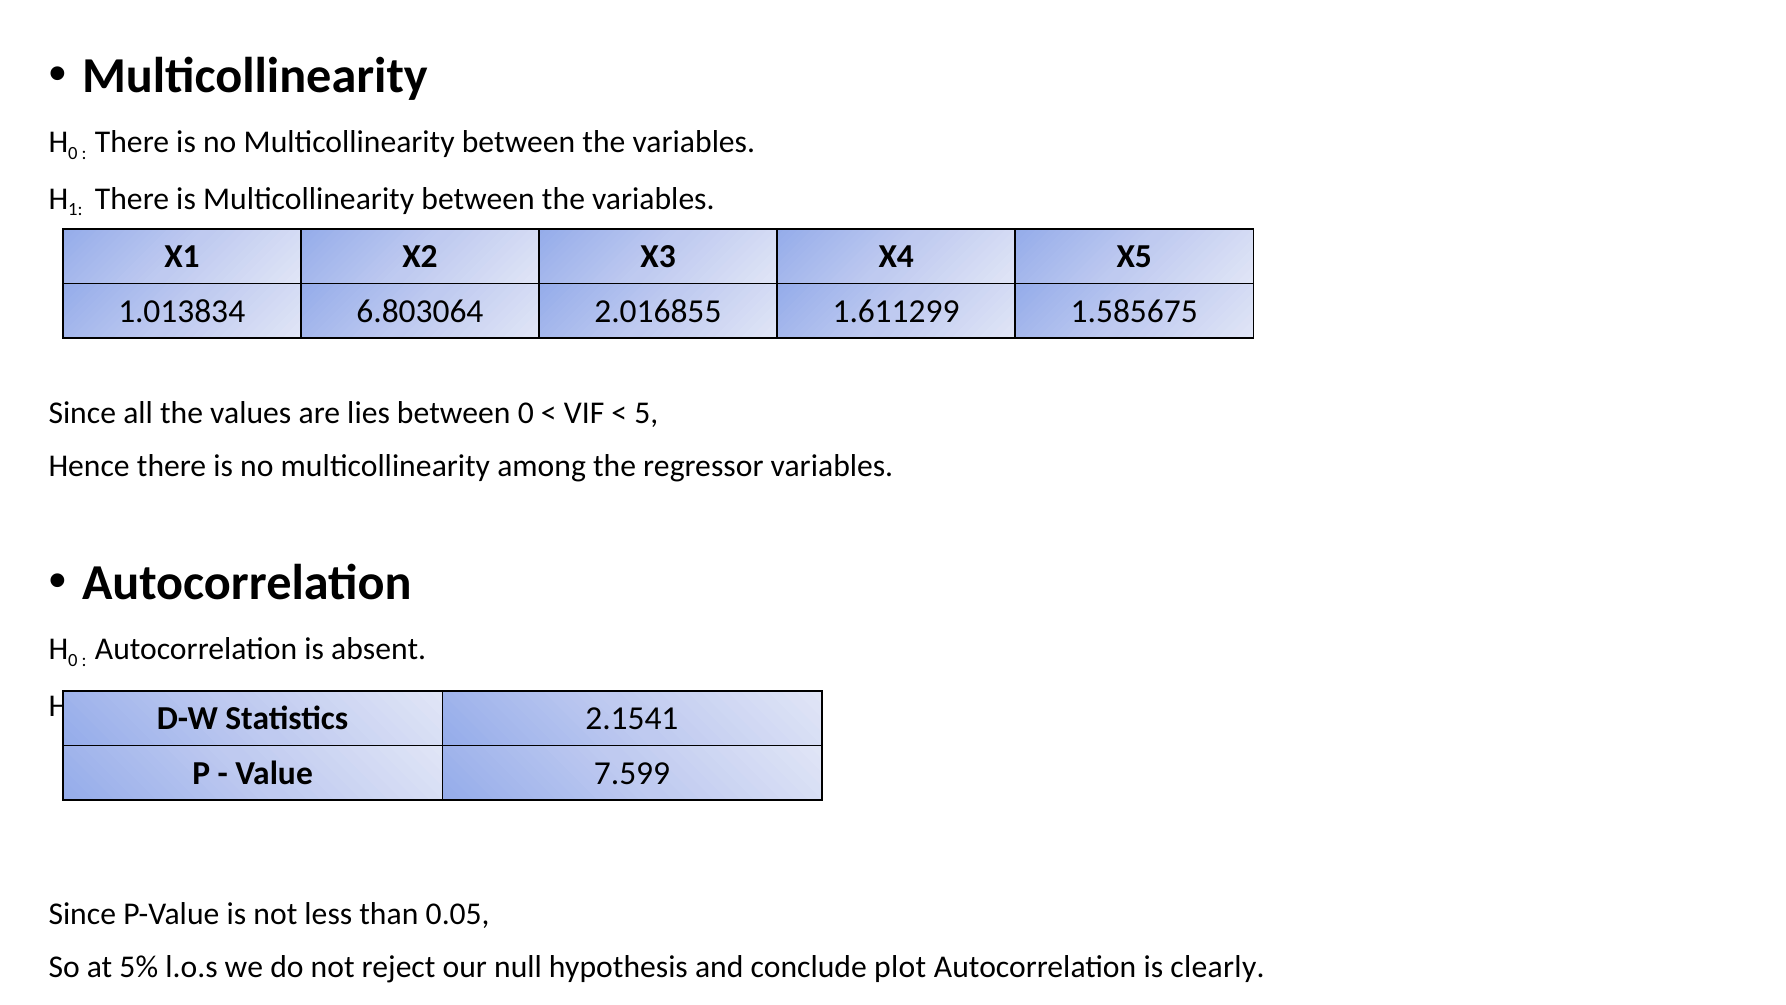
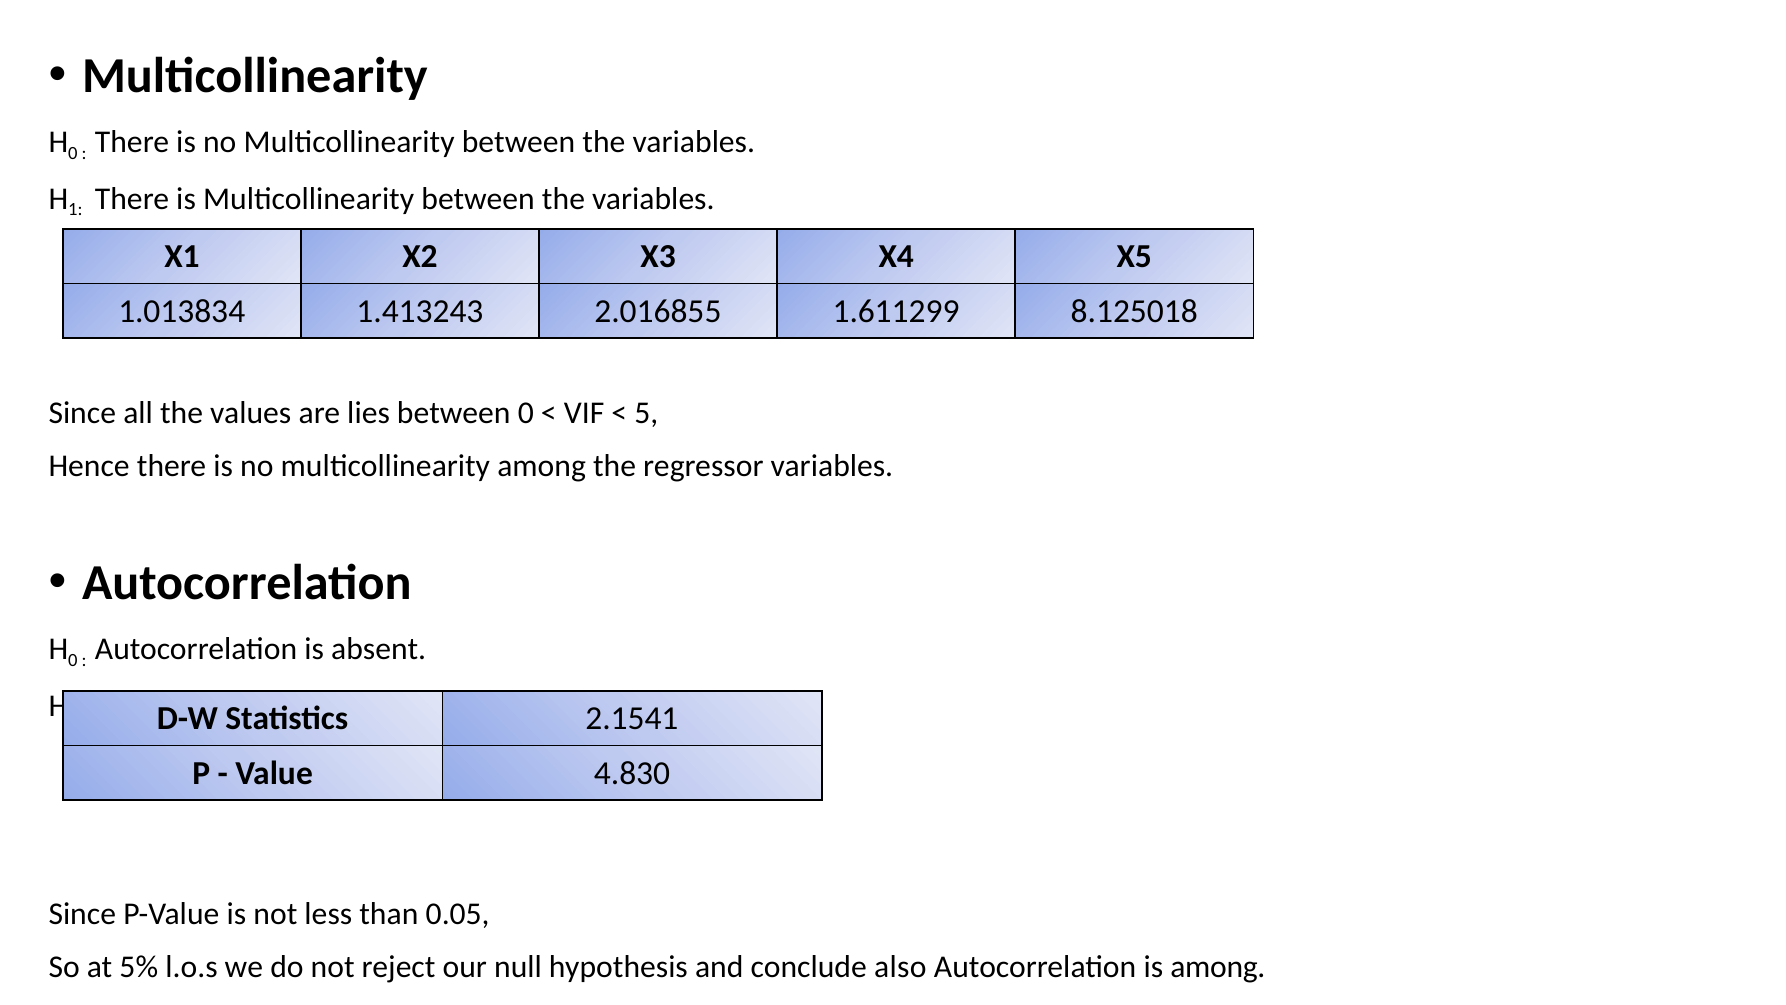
6.803064: 6.803064 -> 1.413243 (420, 311)
1.585675: 1.585675 -> 8.125018 (1134, 311)
7.599: 7.599 -> 4.830 (632, 773)
plot: plot -> also (900, 967)
is clearly: clearly -> among (1218, 967)
